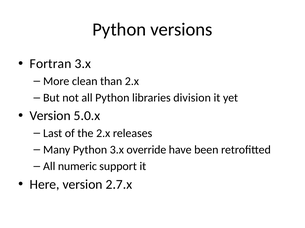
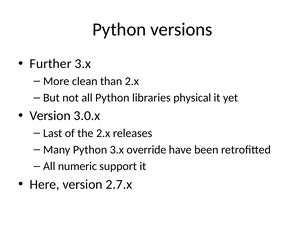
Fortran: Fortran -> Further (51, 64)
division: division -> physical (192, 98)
5.0.x: 5.0.x -> 3.0.x (87, 116)
